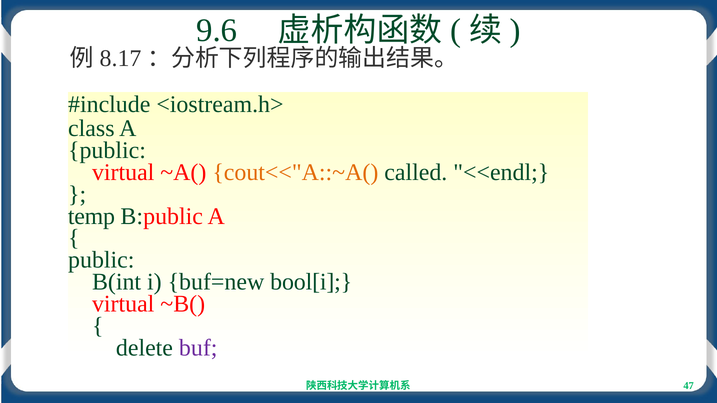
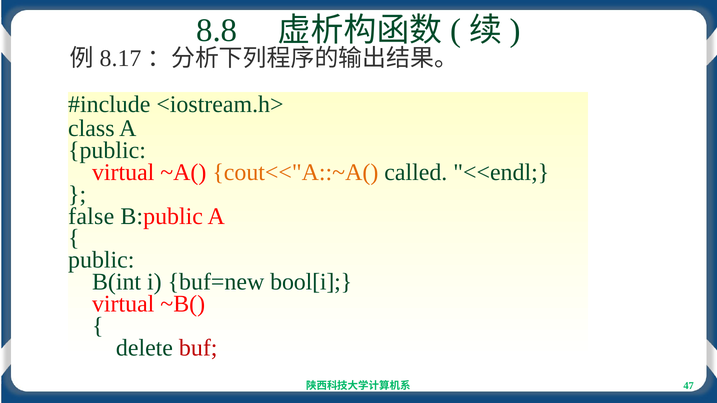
9.6: 9.6 -> 8.8 (217, 30)
temp: temp -> false (91, 216)
buf colour: purple -> red (198, 348)
